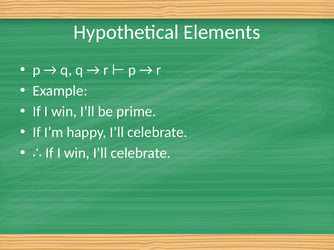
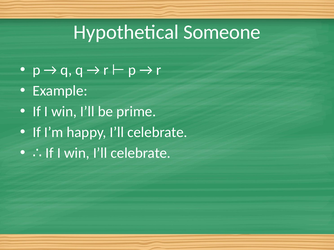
Elements: Elements -> Someone (222, 32)
